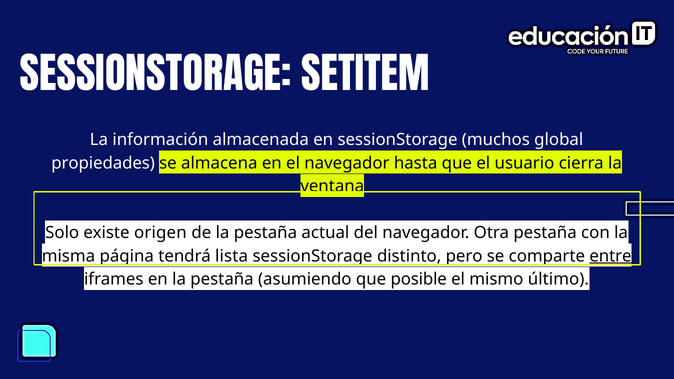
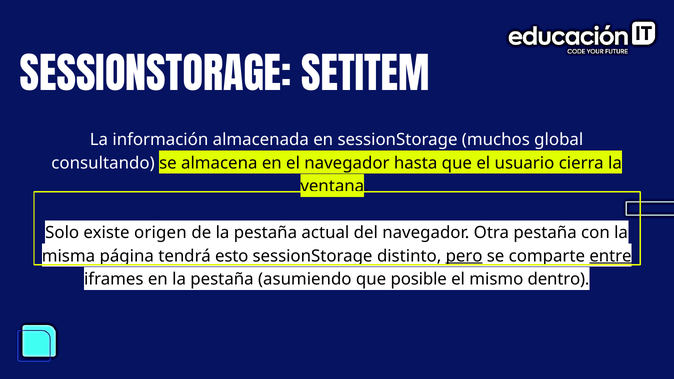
propiedades: propiedades -> consultando (103, 163)
lista: lista -> esto (232, 256)
pero underline: none -> present (464, 256)
último: último -> dentro (559, 279)
